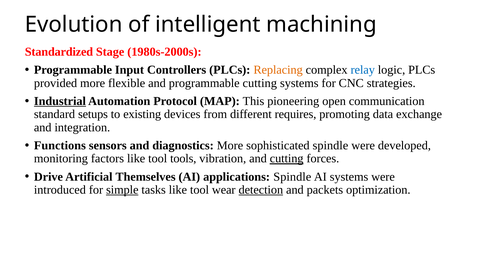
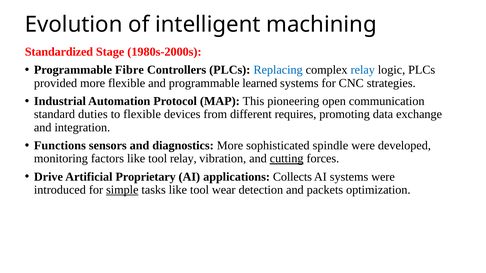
Input: Input -> Fibre (129, 70)
Replacing colour: orange -> blue (278, 70)
programmable cutting: cutting -> learned (260, 83)
Industrial underline: present -> none (60, 101)
setups: setups -> duties (93, 114)
to existing: existing -> flexible (142, 114)
tool tools: tools -> relay (183, 159)
Themselves: Themselves -> Proprietary (146, 177)
applications Spindle: Spindle -> Collects (292, 177)
detection underline: present -> none (261, 190)
